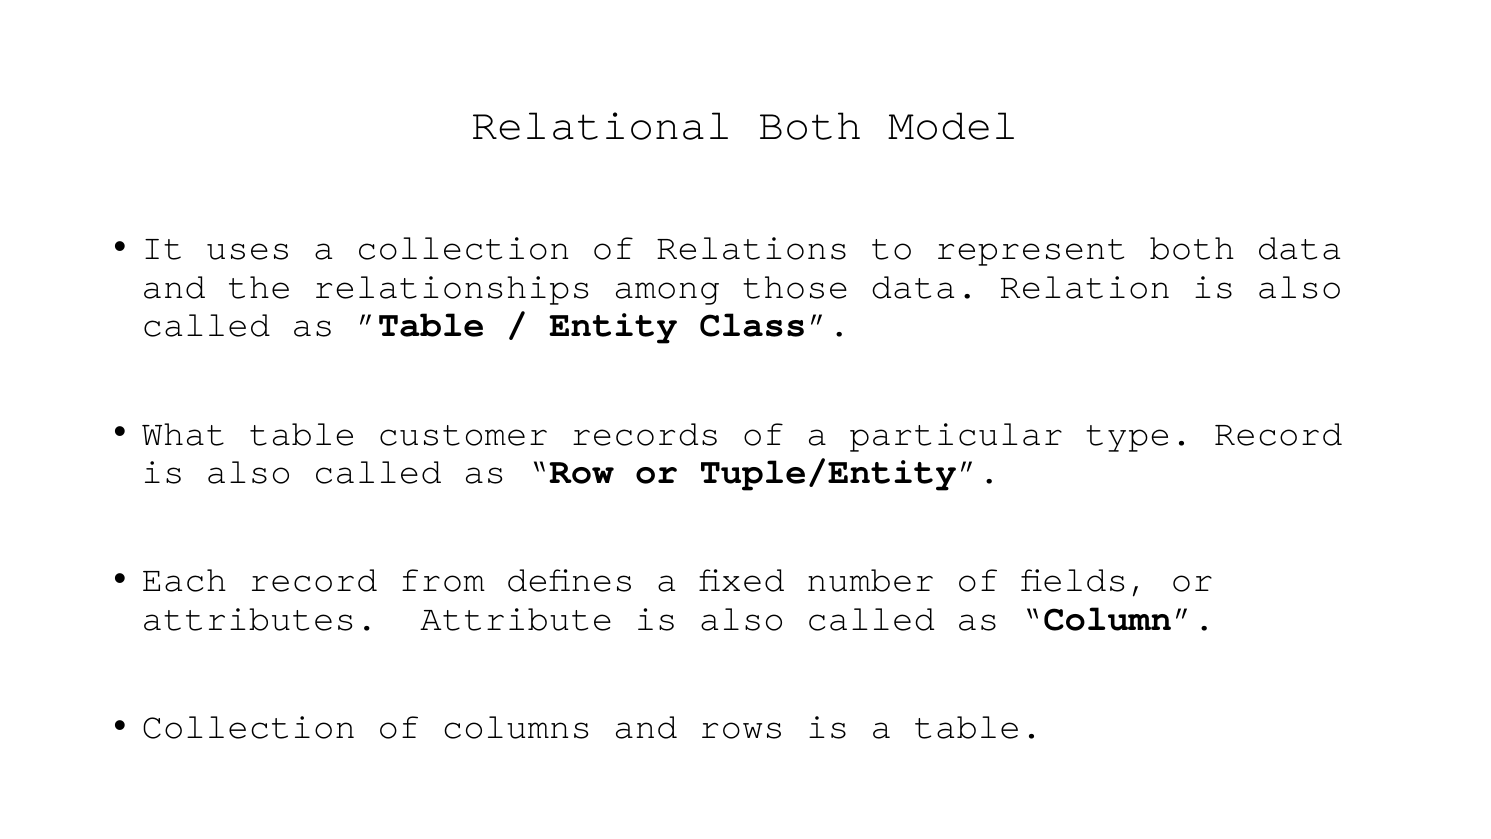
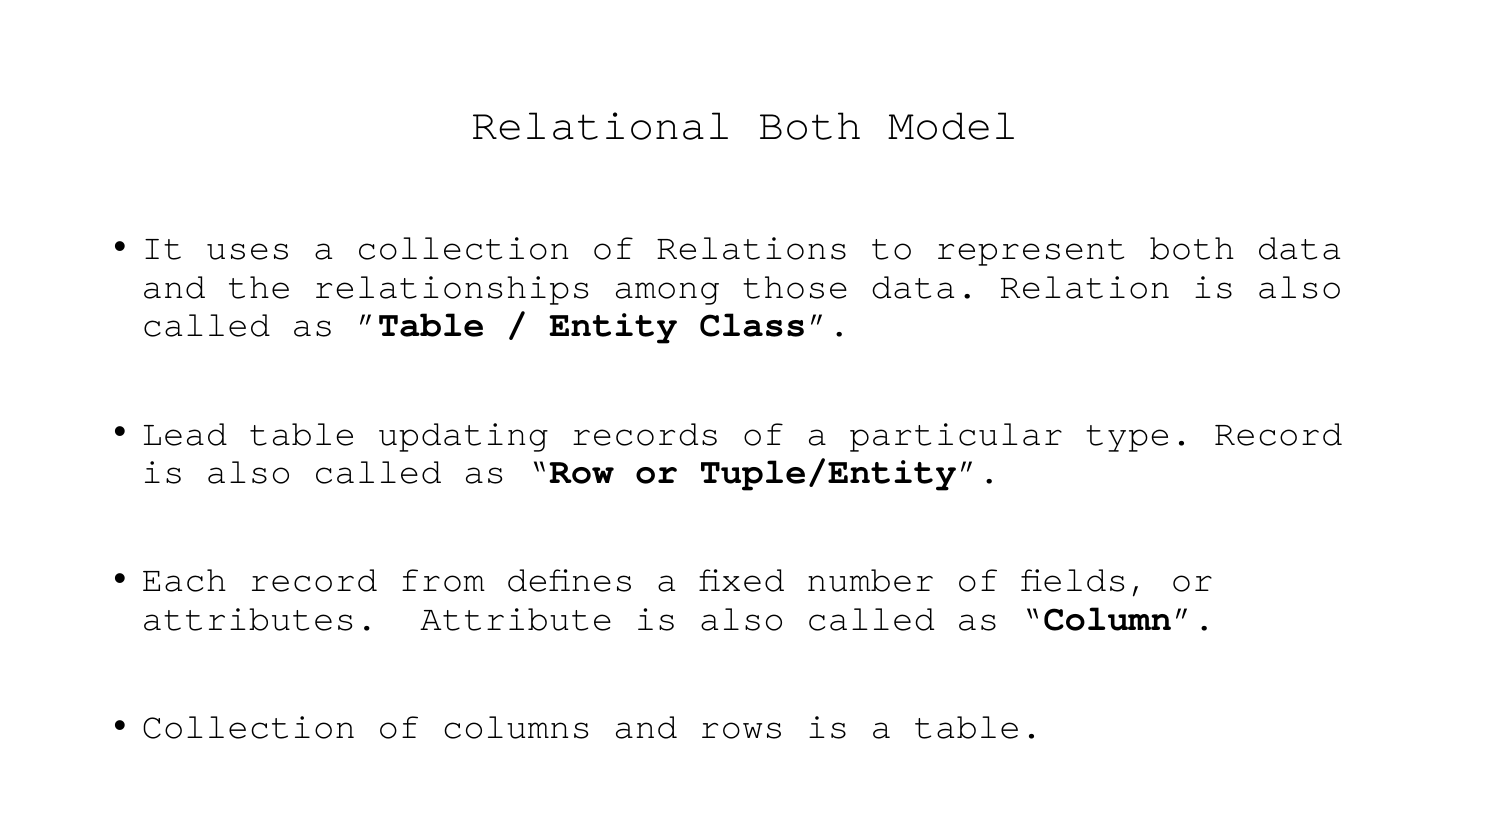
What: What -> Lead (184, 433)
customer: customer -> updating (463, 433)
